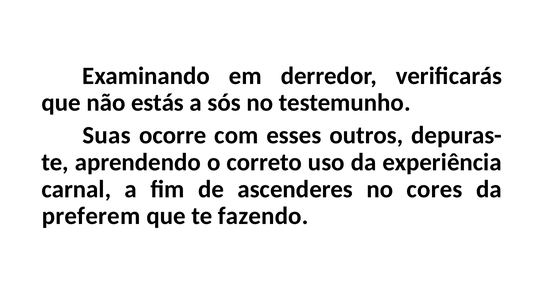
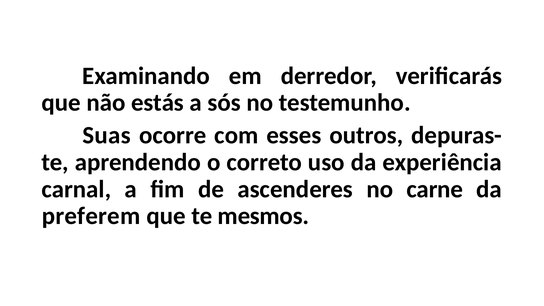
cores: cores -> carne (435, 189)
fazendo: fazendo -> mesmos (263, 216)
